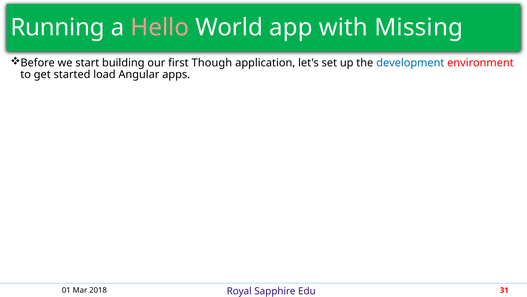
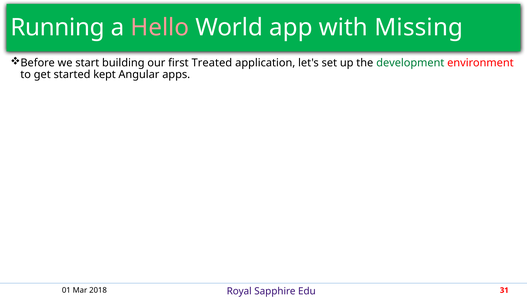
Though: Though -> Treated (212, 63)
development colour: blue -> green (410, 63)
load: load -> kept (105, 75)
